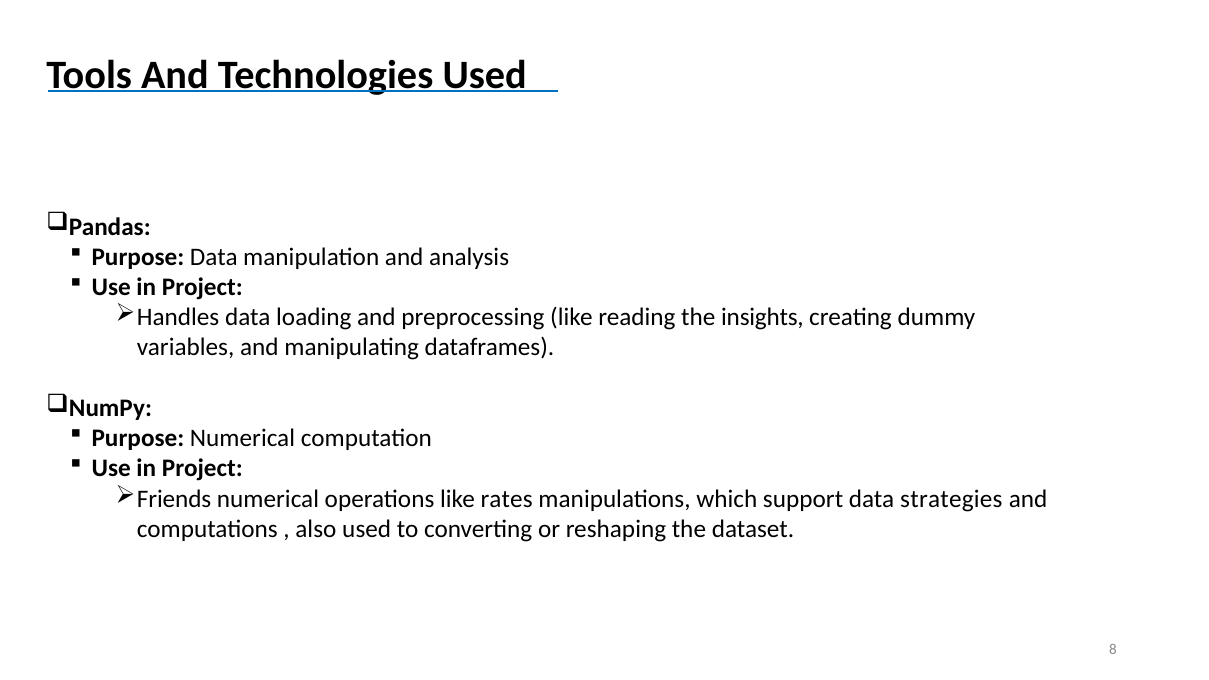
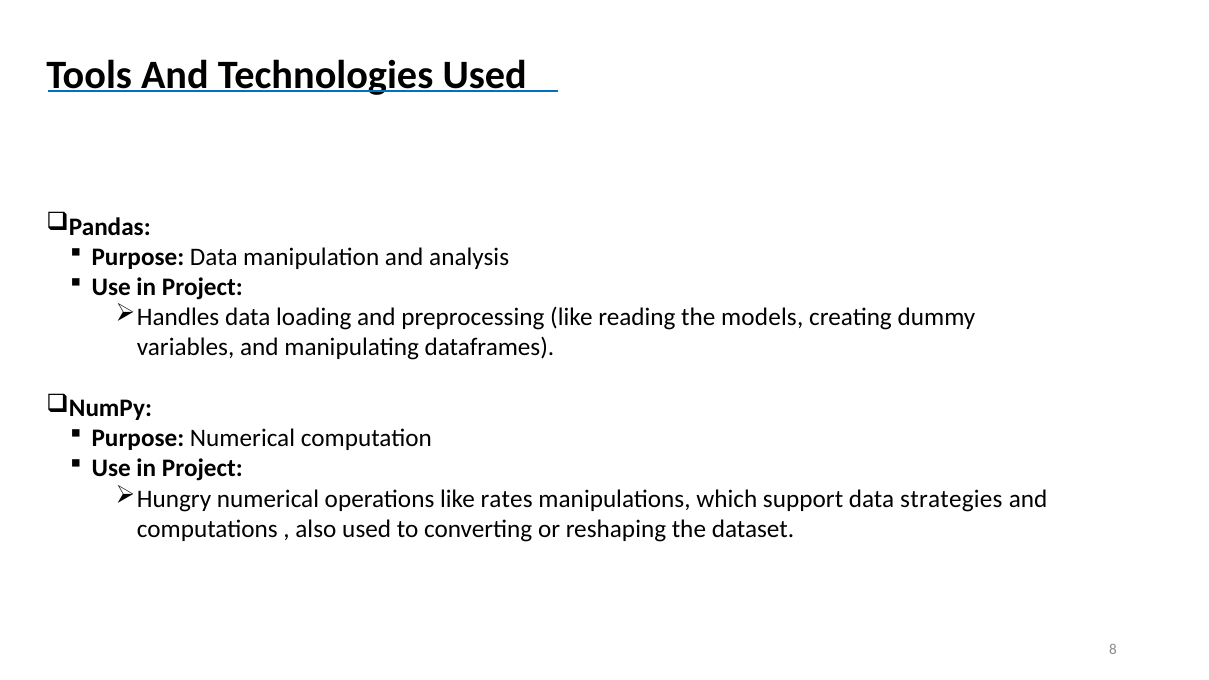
insights: insights -> models (762, 317)
Friends: Friends -> Hungry (174, 499)
